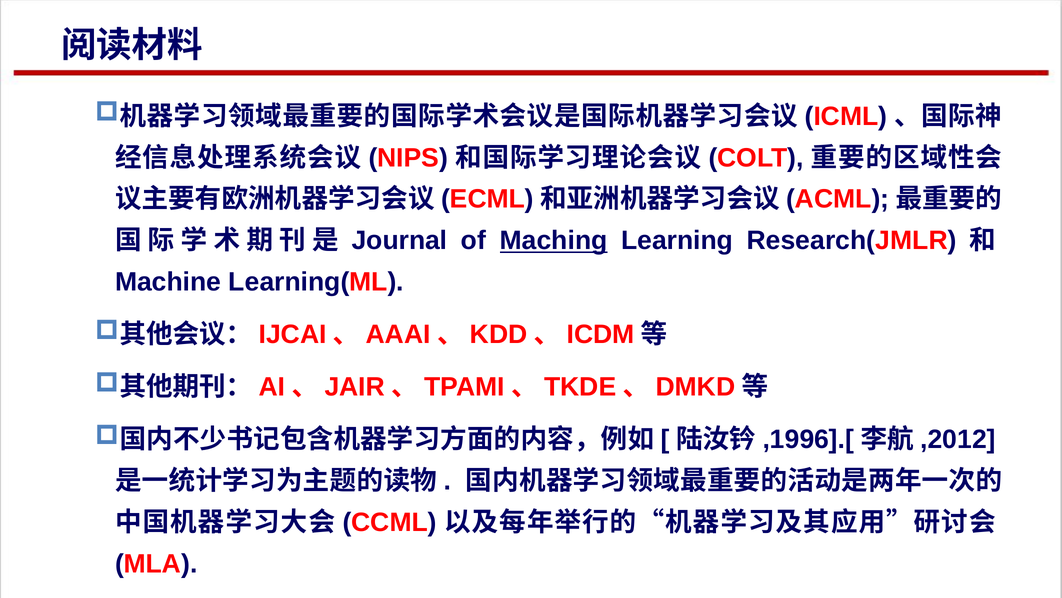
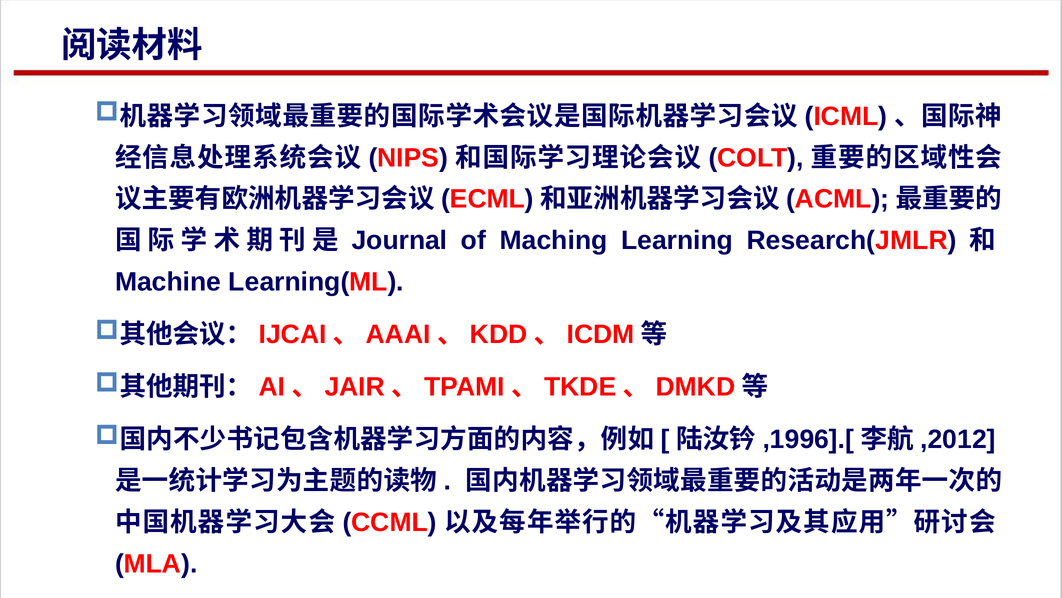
Maching underline: present -> none (554, 240)
